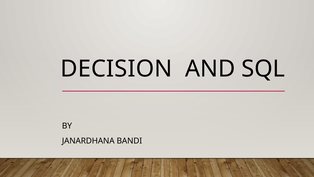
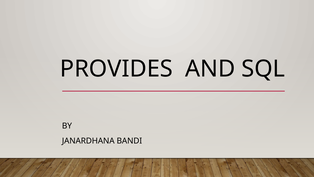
DECISION: DECISION -> PROVIDES (116, 69)
